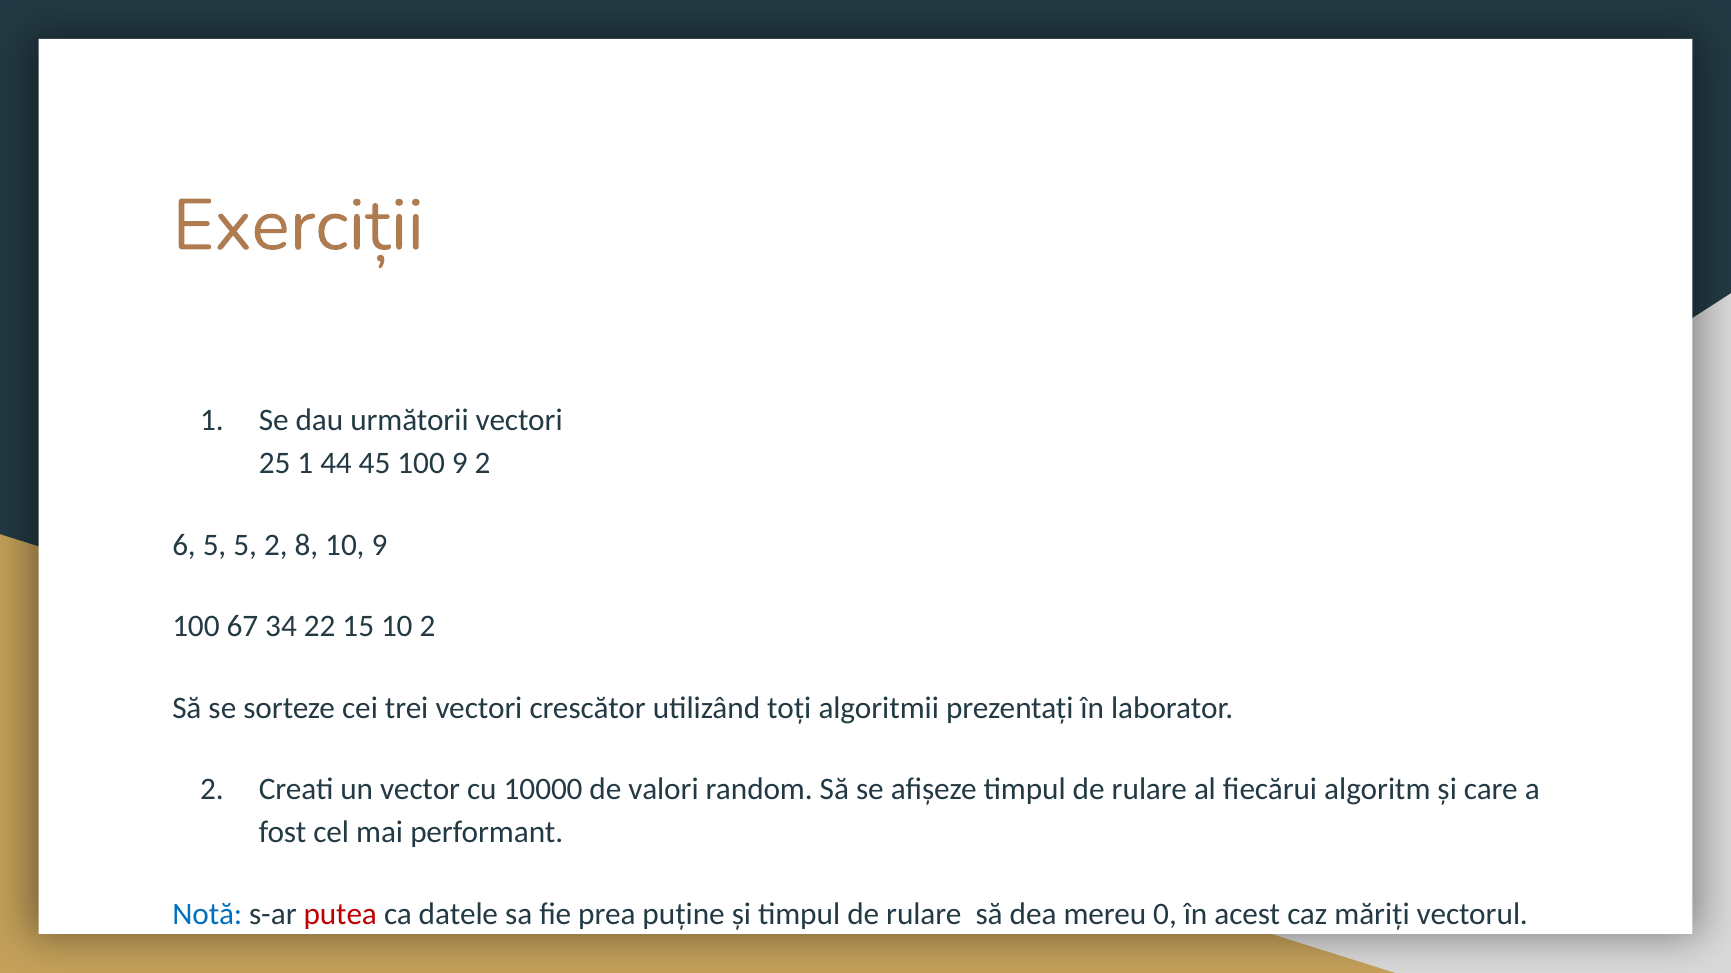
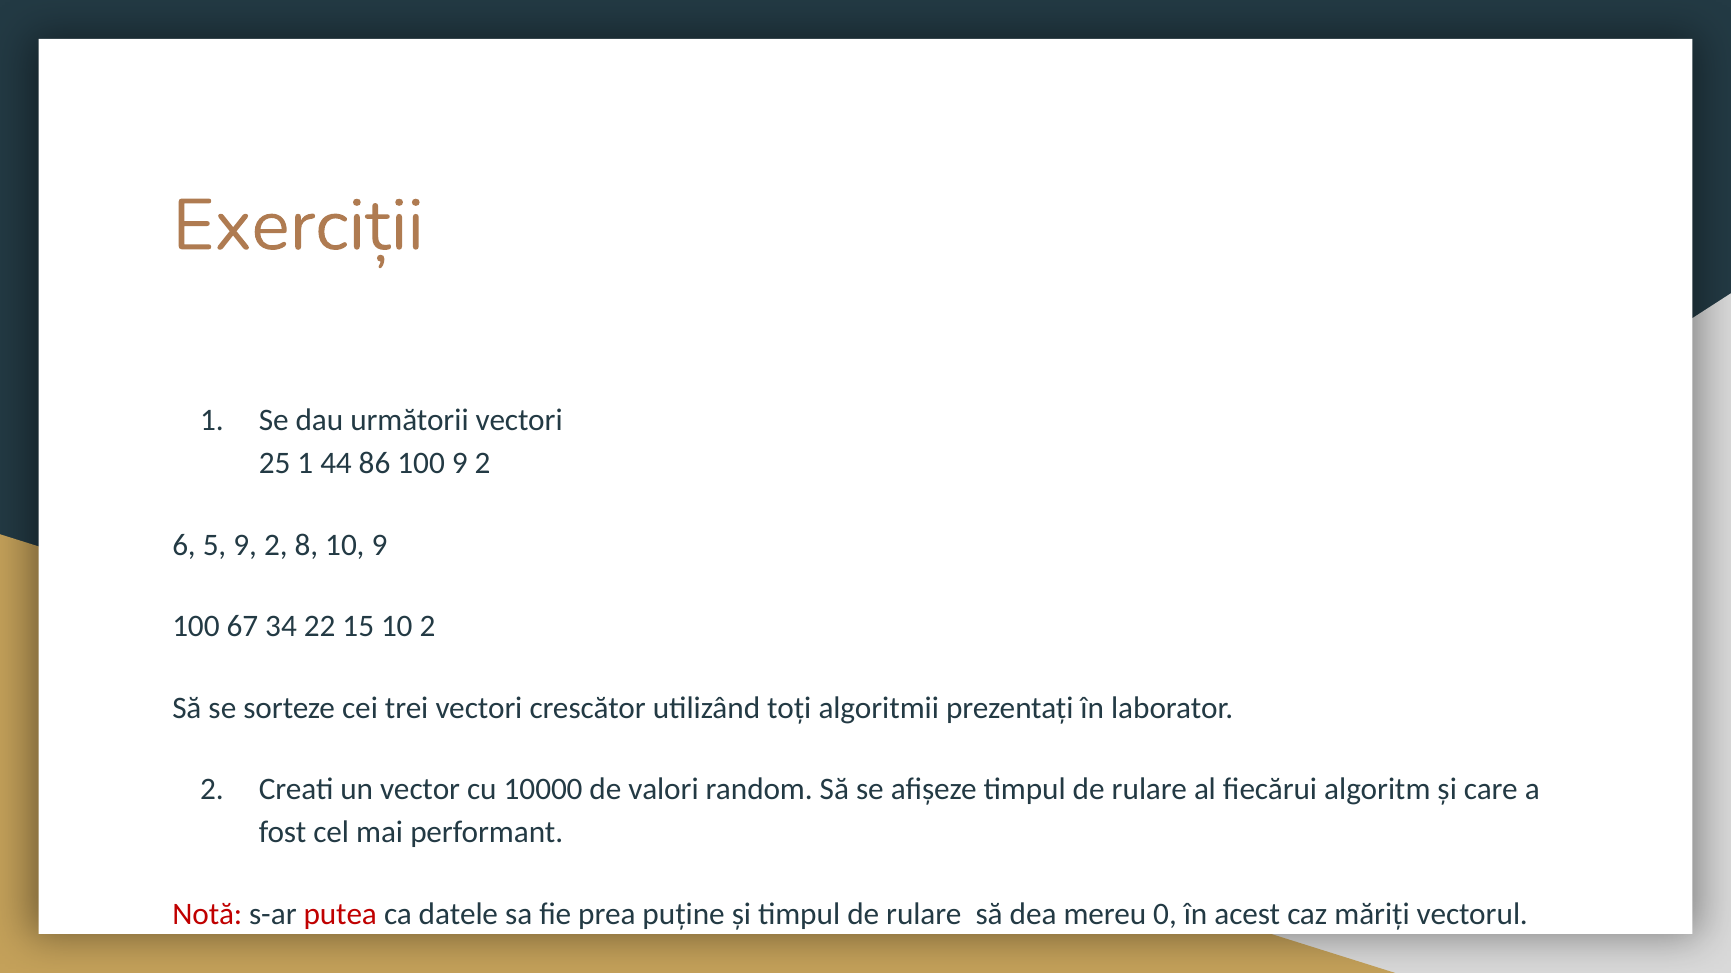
45: 45 -> 86 (375, 464)
5 5: 5 -> 9 (245, 545)
Notă colour: blue -> red (207, 915)
